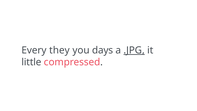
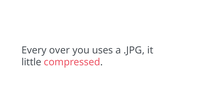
they: they -> over (59, 50)
days: days -> uses (103, 50)
.JPG underline: present -> none (134, 50)
